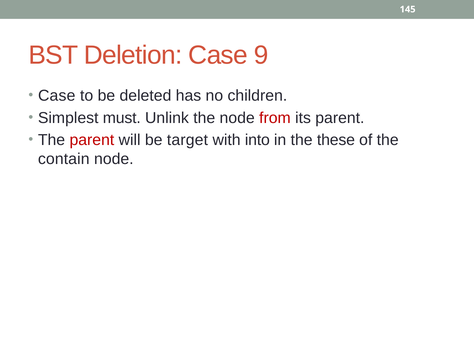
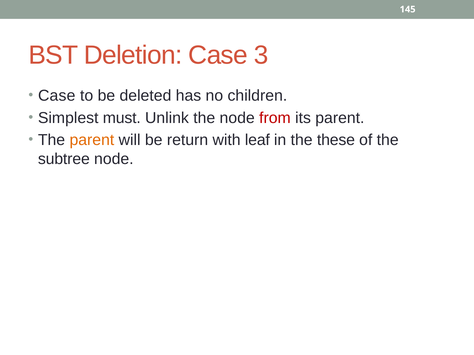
9: 9 -> 3 (261, 55)
parent colour: red -> orange (92, 140)
target: target -> return (188, 140)
into: into -> leaf (257, 140)
contain: contain -> subtree (64, 159)
